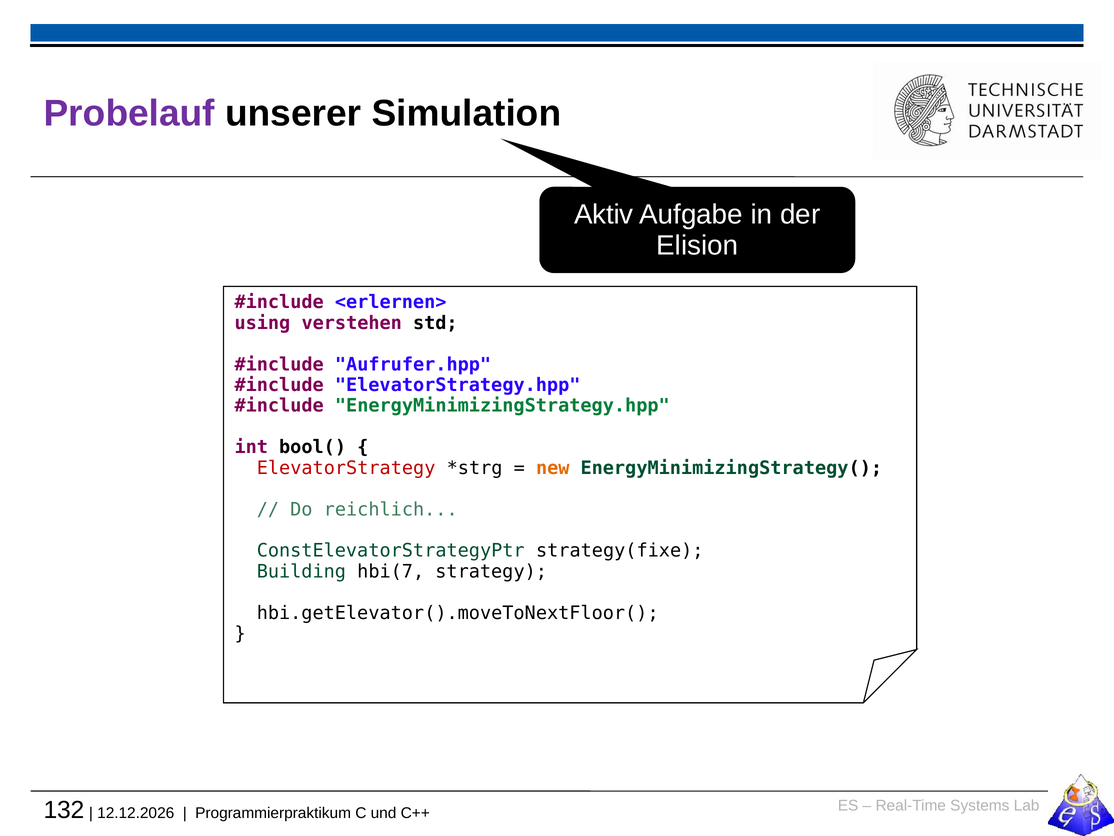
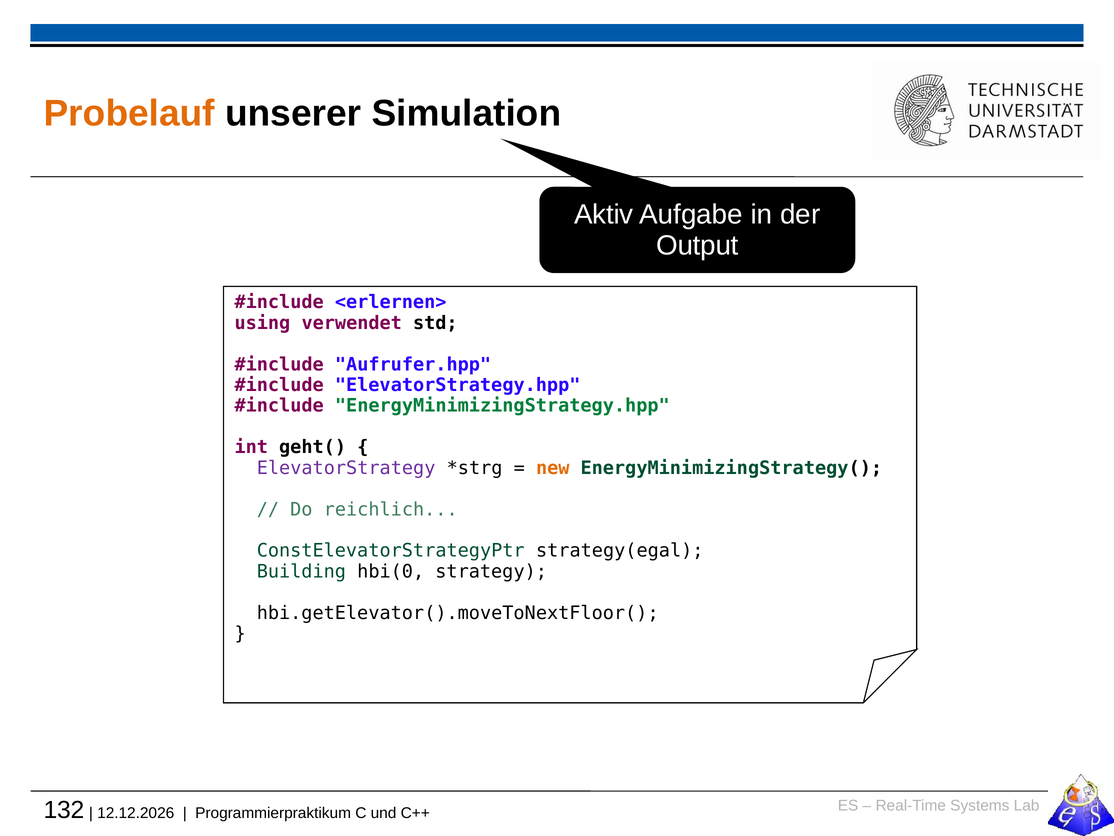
Probelauf colour: purple -> orange (129, 113)
Elision: Elision -> Output (697, 245)
verstehen: verstehen -> verwendet (352, 323)
bool(: bool( -> geht( (313, 447)
ElevatorStrategy colour: red -> purple (346, 468)
strategy(fixe: strategy(fixe -> strategy(egal (620, 551)
hbi(7: hbi(7 -> hbi(0 (391, 571)
